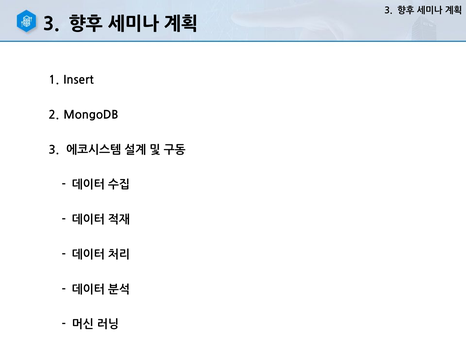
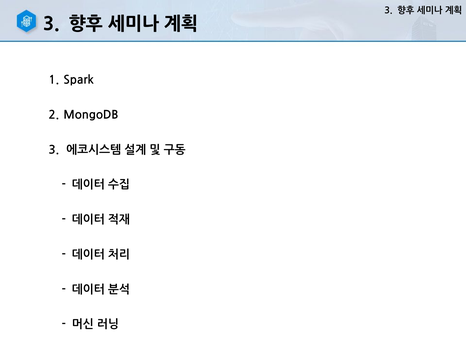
Insert: Insert -> Spark (79, 80)
